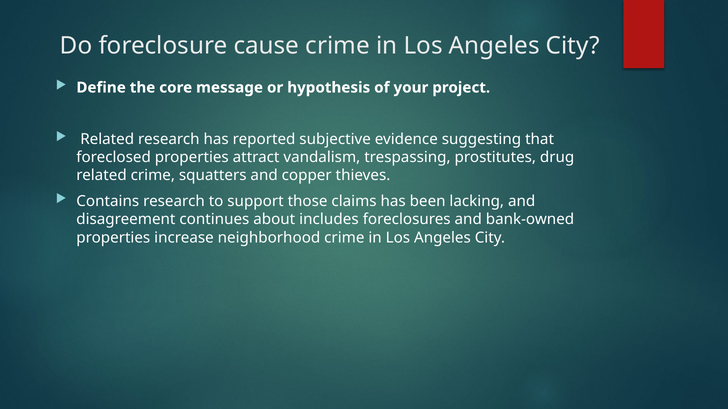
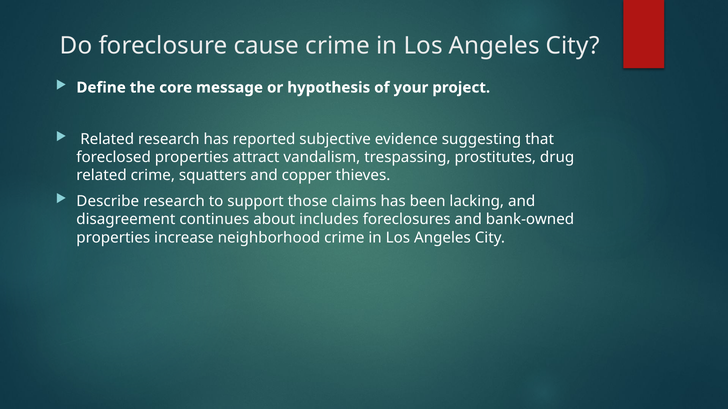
Contains: Contains -> Describe (108, 201)
